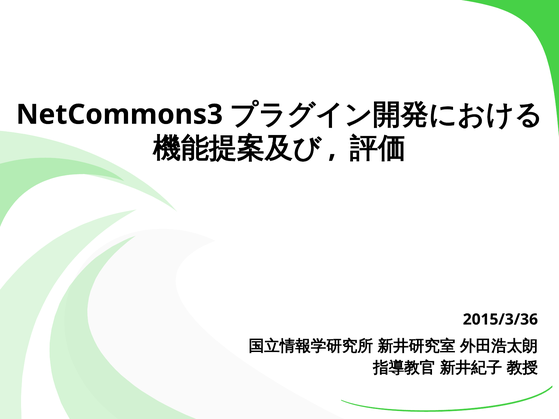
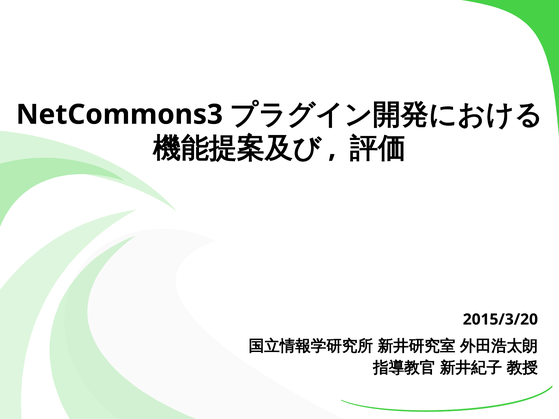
2015/3/36: 2015/3/36 -> 2015/3/20 (500, 320)
